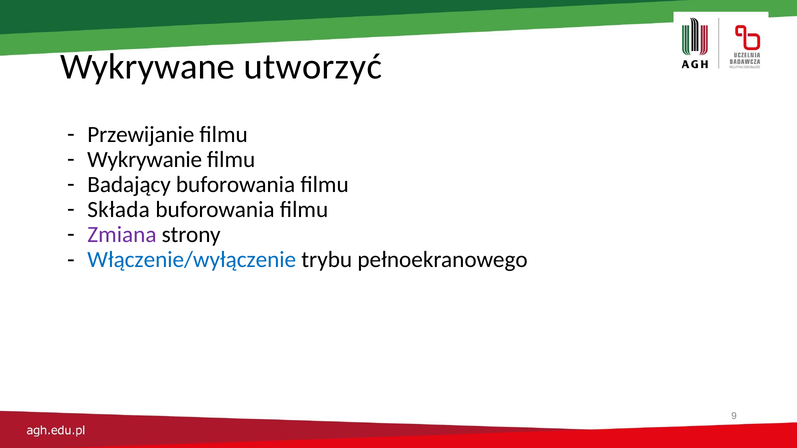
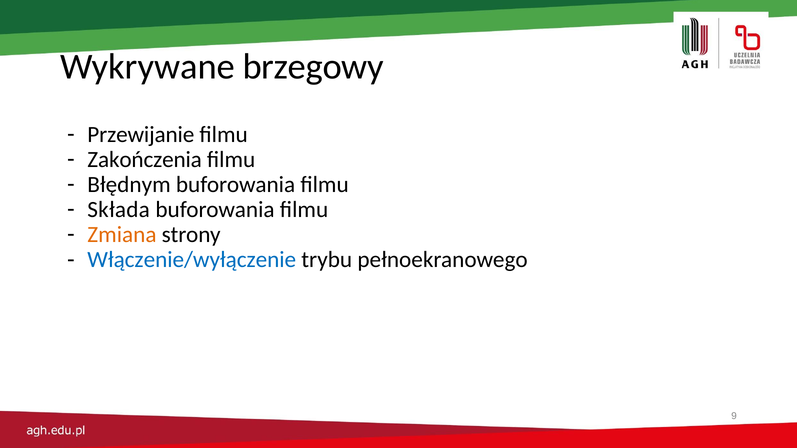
utworzyć: utworzyć -> brzegowy (313, 67)
Wykrywanie: Wykrywanie -> Zakończenia (145, 160)
Badający: Badający -> Błędnym (129, 185)
Zmiana colour: purple -> orange (122, 235)
